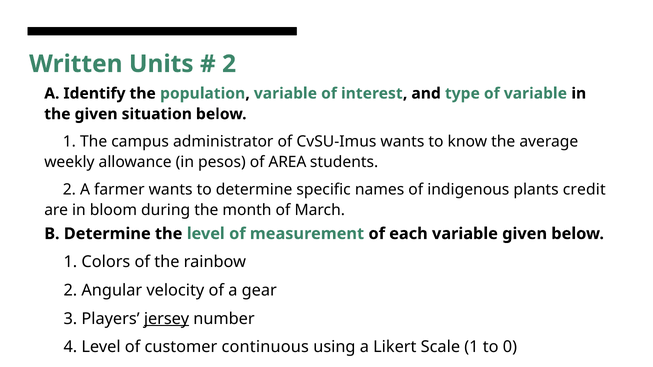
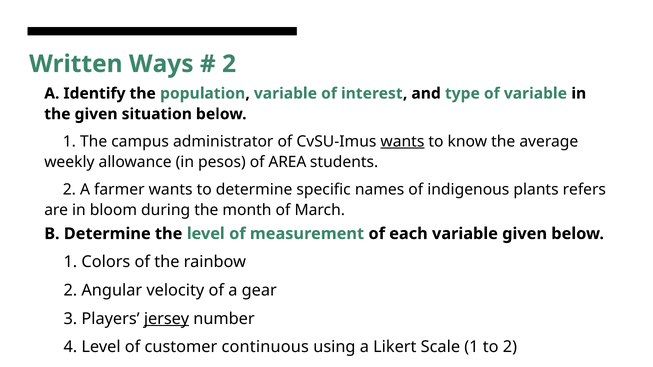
Units: Units -> Ways (161, 64)
wants underline: none -> present (402, 142)
credit: credit -> refers (584, 190)
to 0: 0 -> 2 (510, 347)
